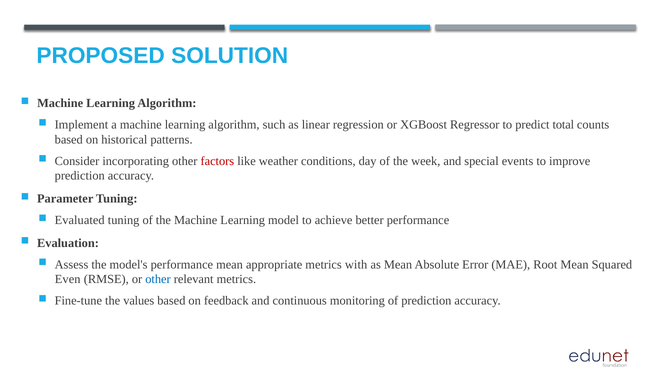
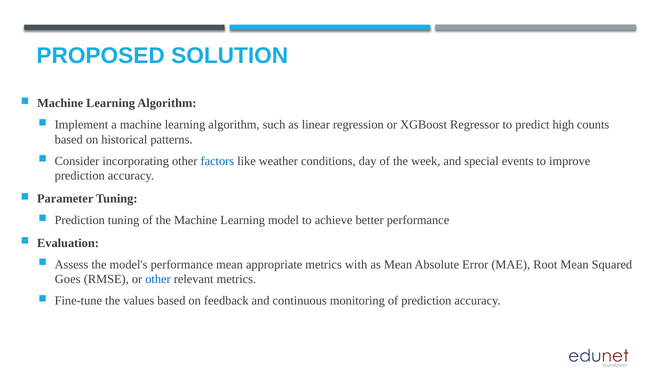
total: total -> high (563, 125)
factors colour: red -> blue (217, 161)
Evaluated: Evaluated -> Prediction (80, 220)
Even: Even -> Goes (68, 280)
